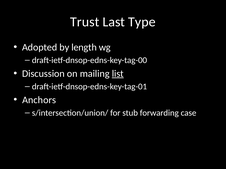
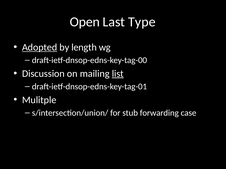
Trust: Trust -> Open (85, 22)
Adopted underline: none -> present (40, 47)
Anchors: Anchors -> Mulitple (39, 100)
